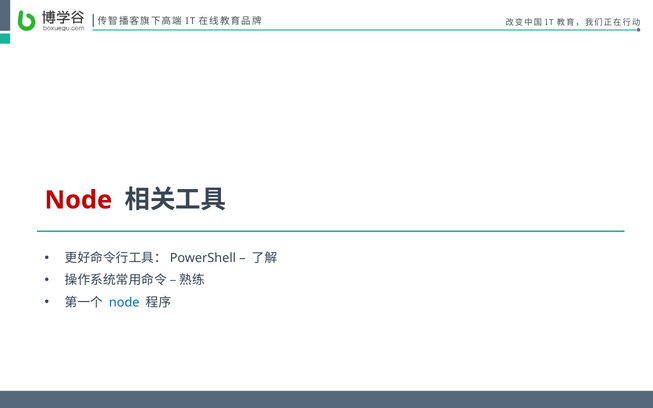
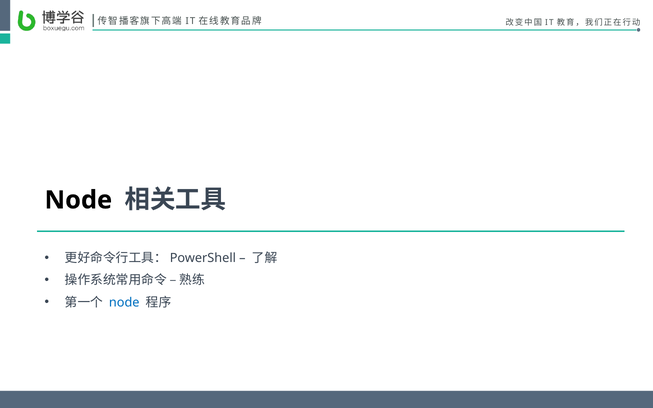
Node colour: red -> black (78, 200)
